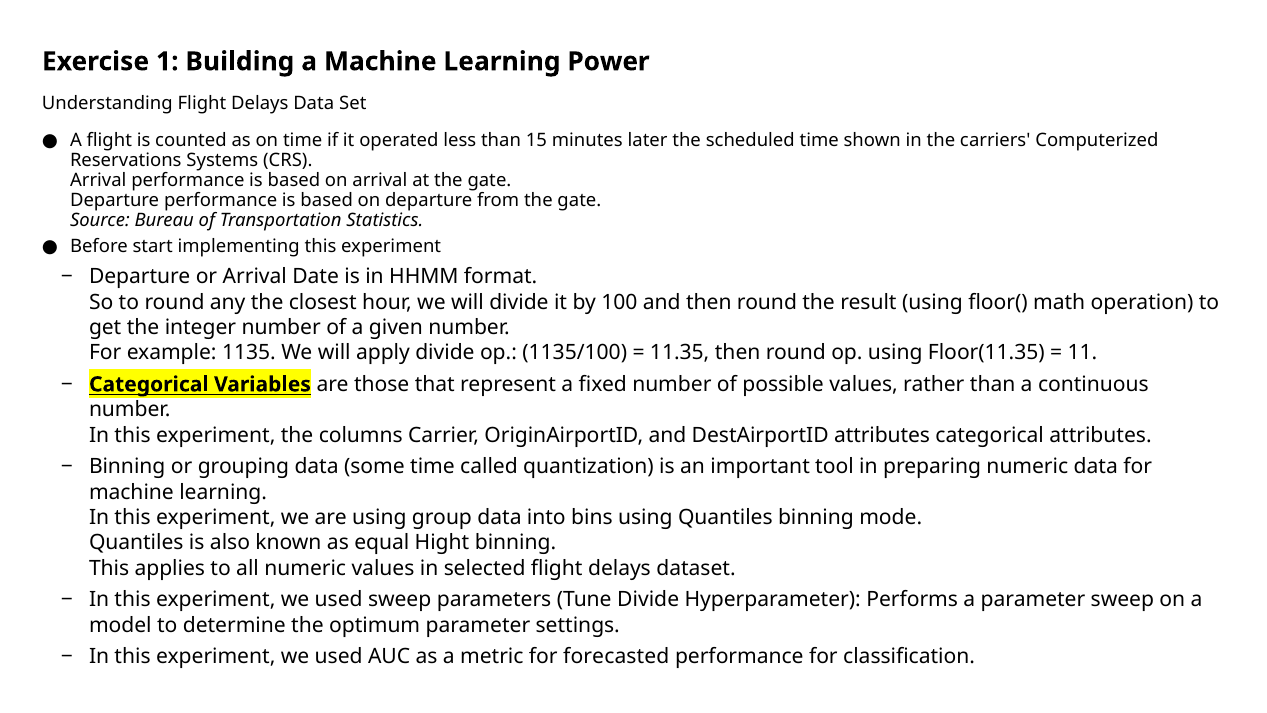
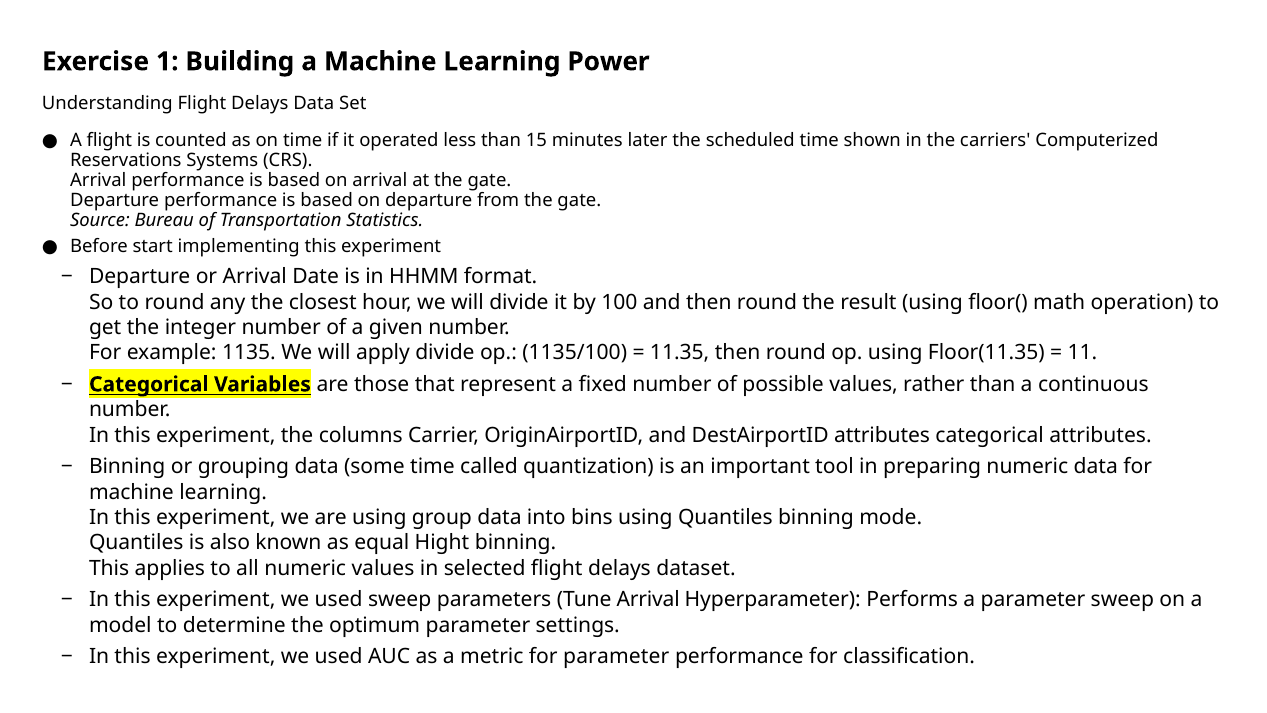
Tune Divide: Divide -> Arrival (648, 600)
for forecasted: forecasted -> parameter (616, 657)
